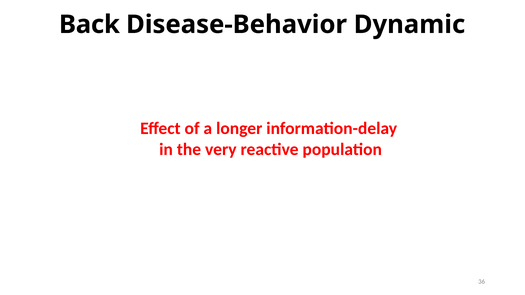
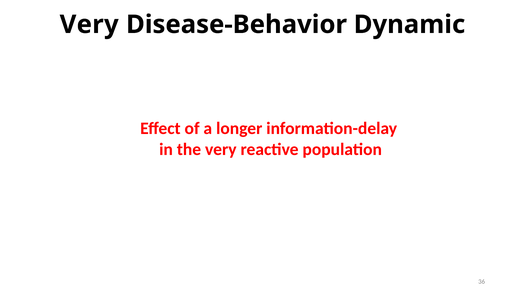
Back: Back -> Very (89, 25)
